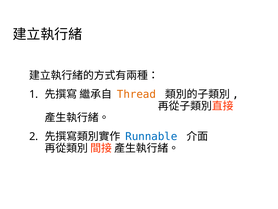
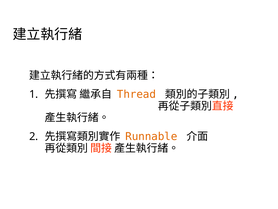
Runnable colour: blue -> orange (151, 136)
